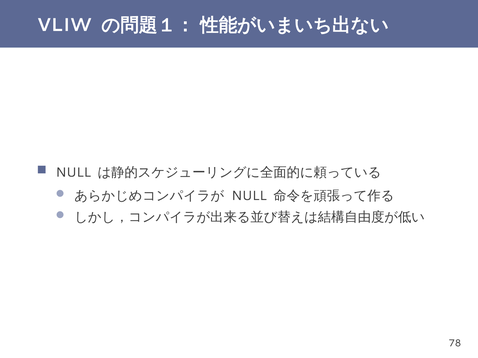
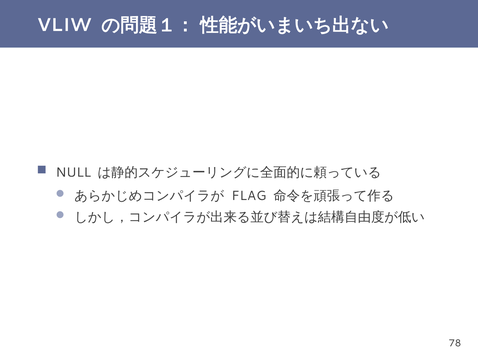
NULL: NULL -> FLAG (249, 196)
